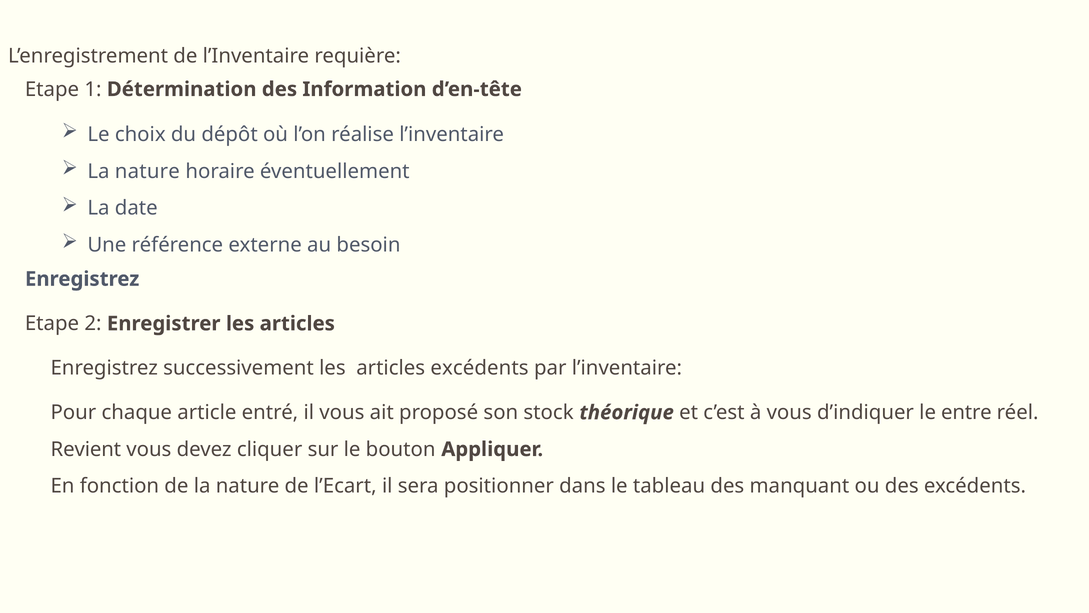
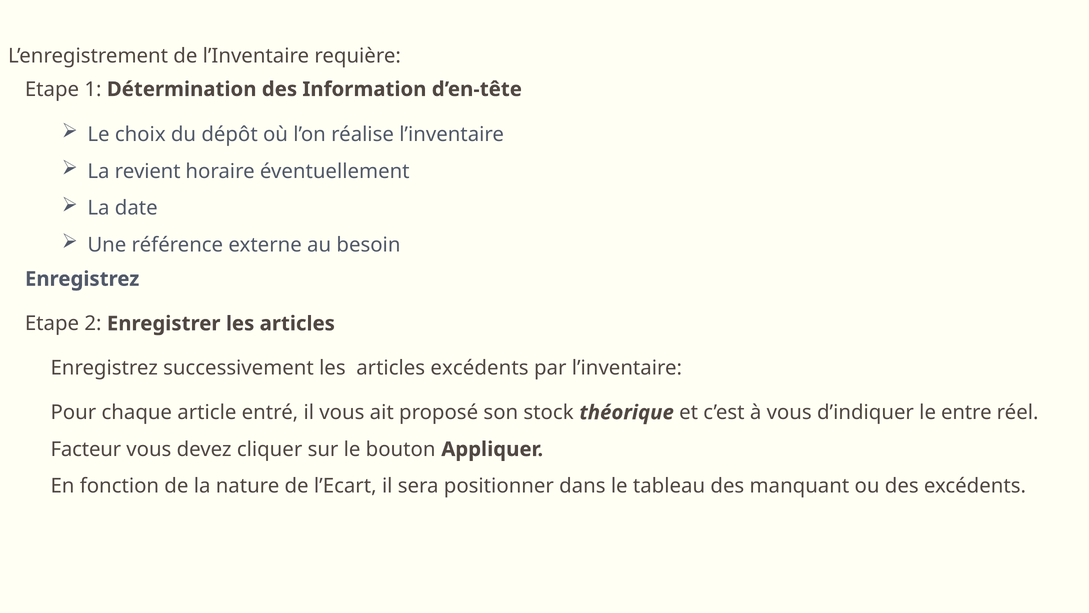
nature: nature -> revient (148, 171)
Revient: Revient -> Facteur (86, 449)
